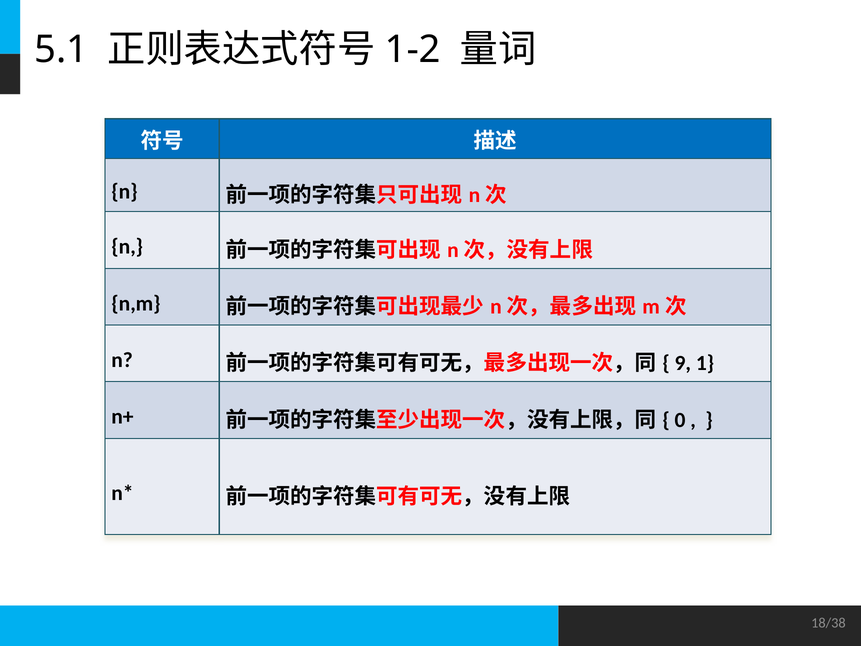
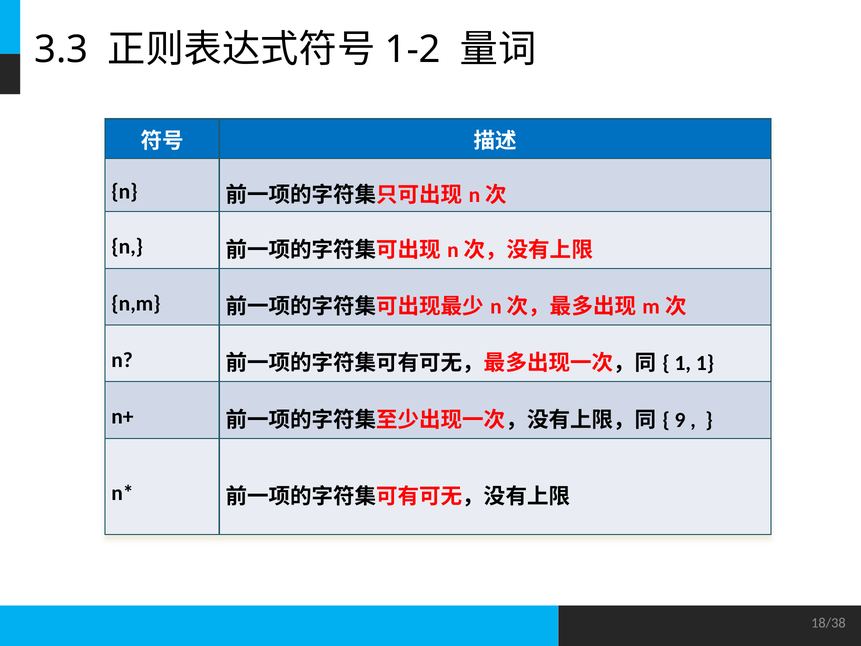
5.1: 5.1 -> 3.3 (61, 50)
9: 9 -> 1 (683, 363)
0: 0 -> 9 (680, 420)
